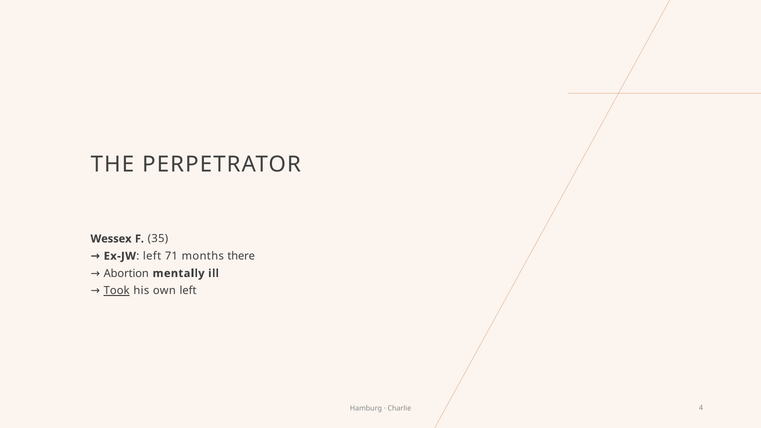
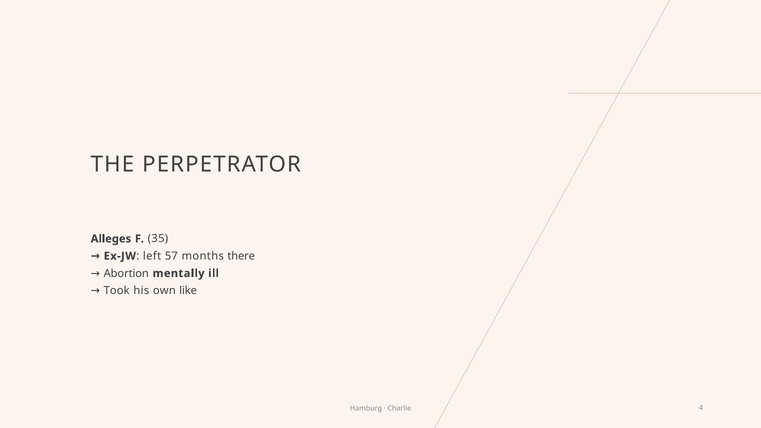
Wessex: Wessex -> Alleges (111, 239)
71: 71 -> 57 (171, 256)
Took underline: present -> none (117, 291)
own left: left -> like (188, 291)
